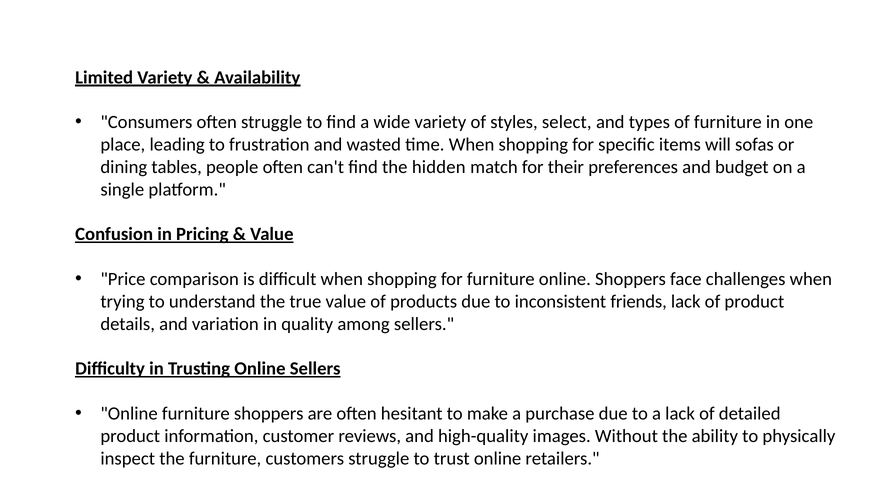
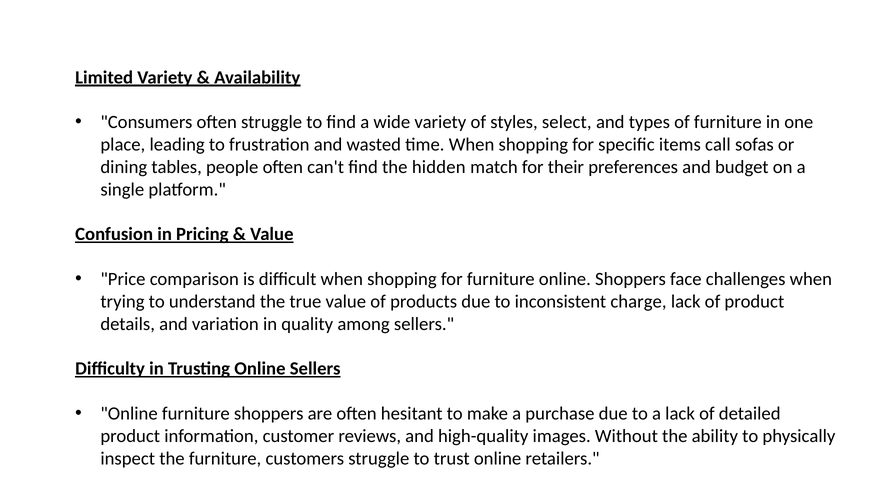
will: will -> call (718, 145)
friends: friends -> charge (638, 301)
